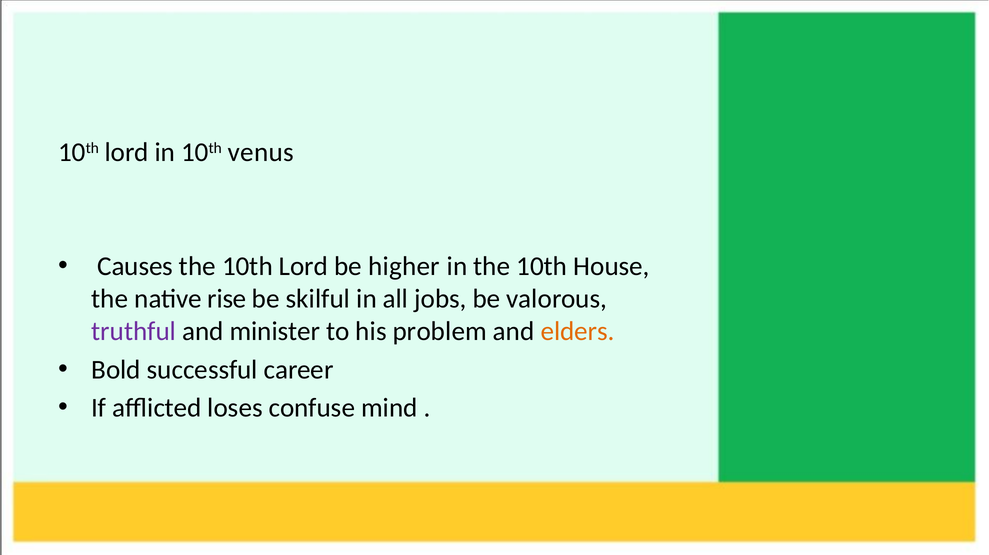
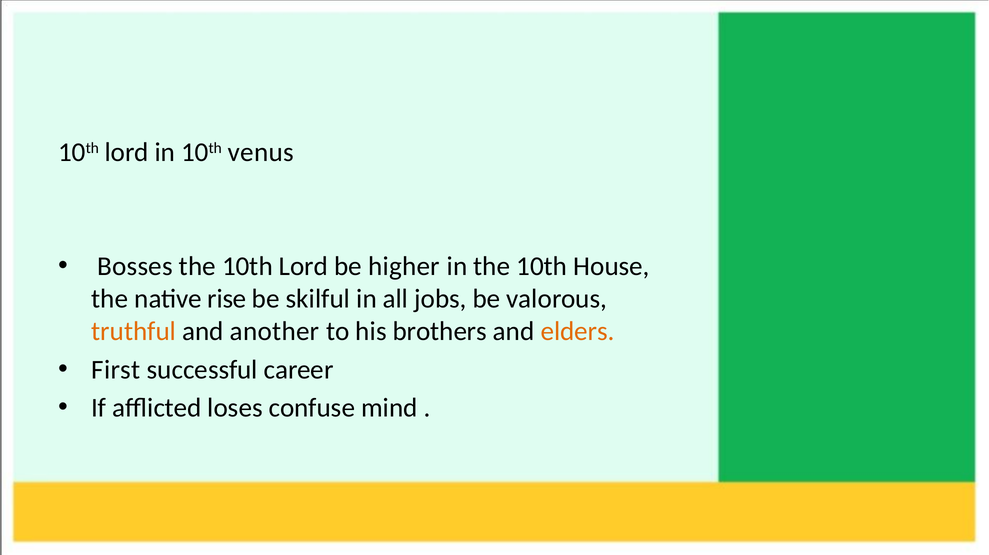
Causes: Causes -> Bosses (135, 266)
truthful colour: purple -> orange (134, 332)
minister: minister -> another (275, 332)
problem: problem -> brothers (440, 332)
Bold: Bold -> First (116, 370)
